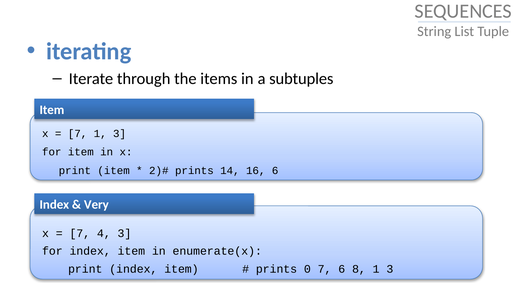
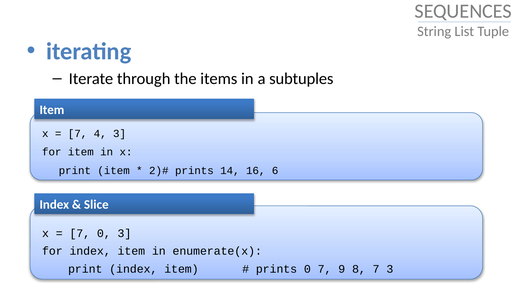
7 1: 1 -> 4 (100, 134)
Very: Very -> Slice (96, 204)
7 4: 4 -> 0 (104, 233)
7 6: 6 -> 9 (342, 269)
8 1: 1 -> 7 (376, 269)
